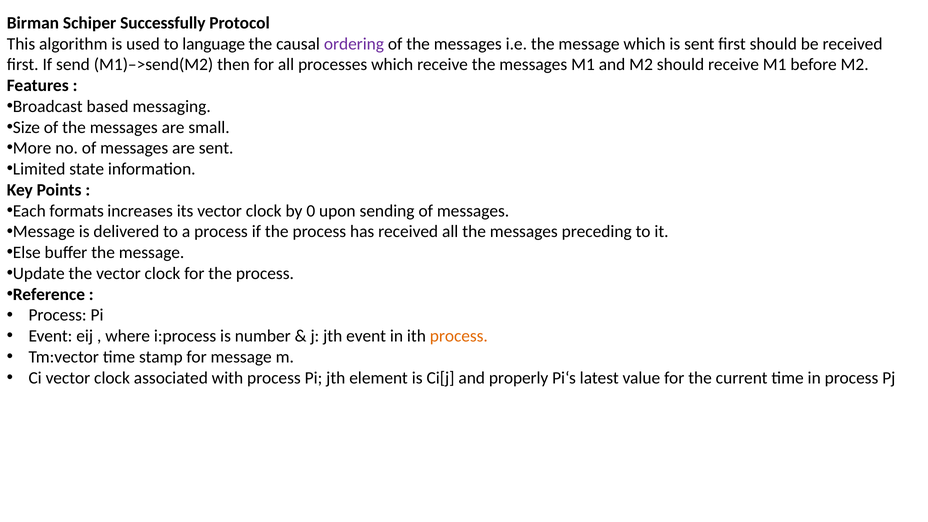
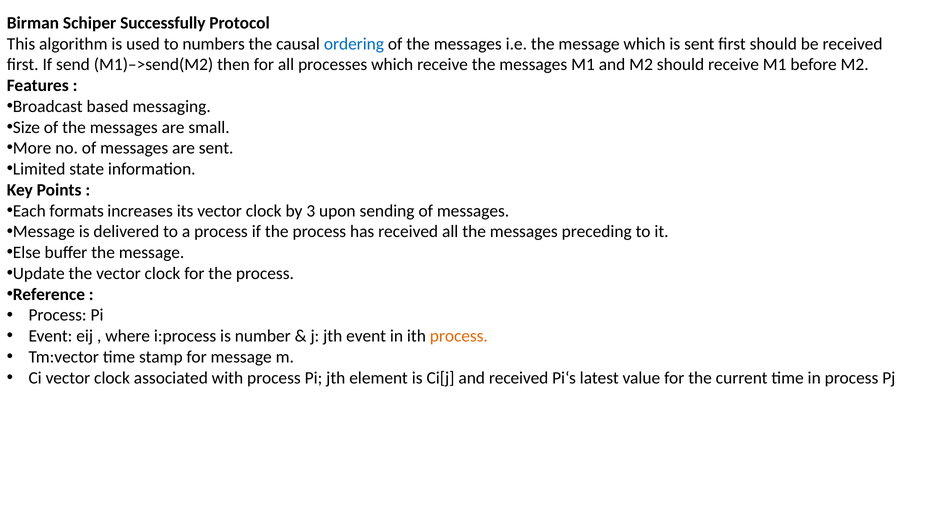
language: language -> numbers (214, 44)
ordering colour: purple -> blue (354, 44)
0: 0 -> 3 (311, 211)
and properly: properly -> received (519, 378)
